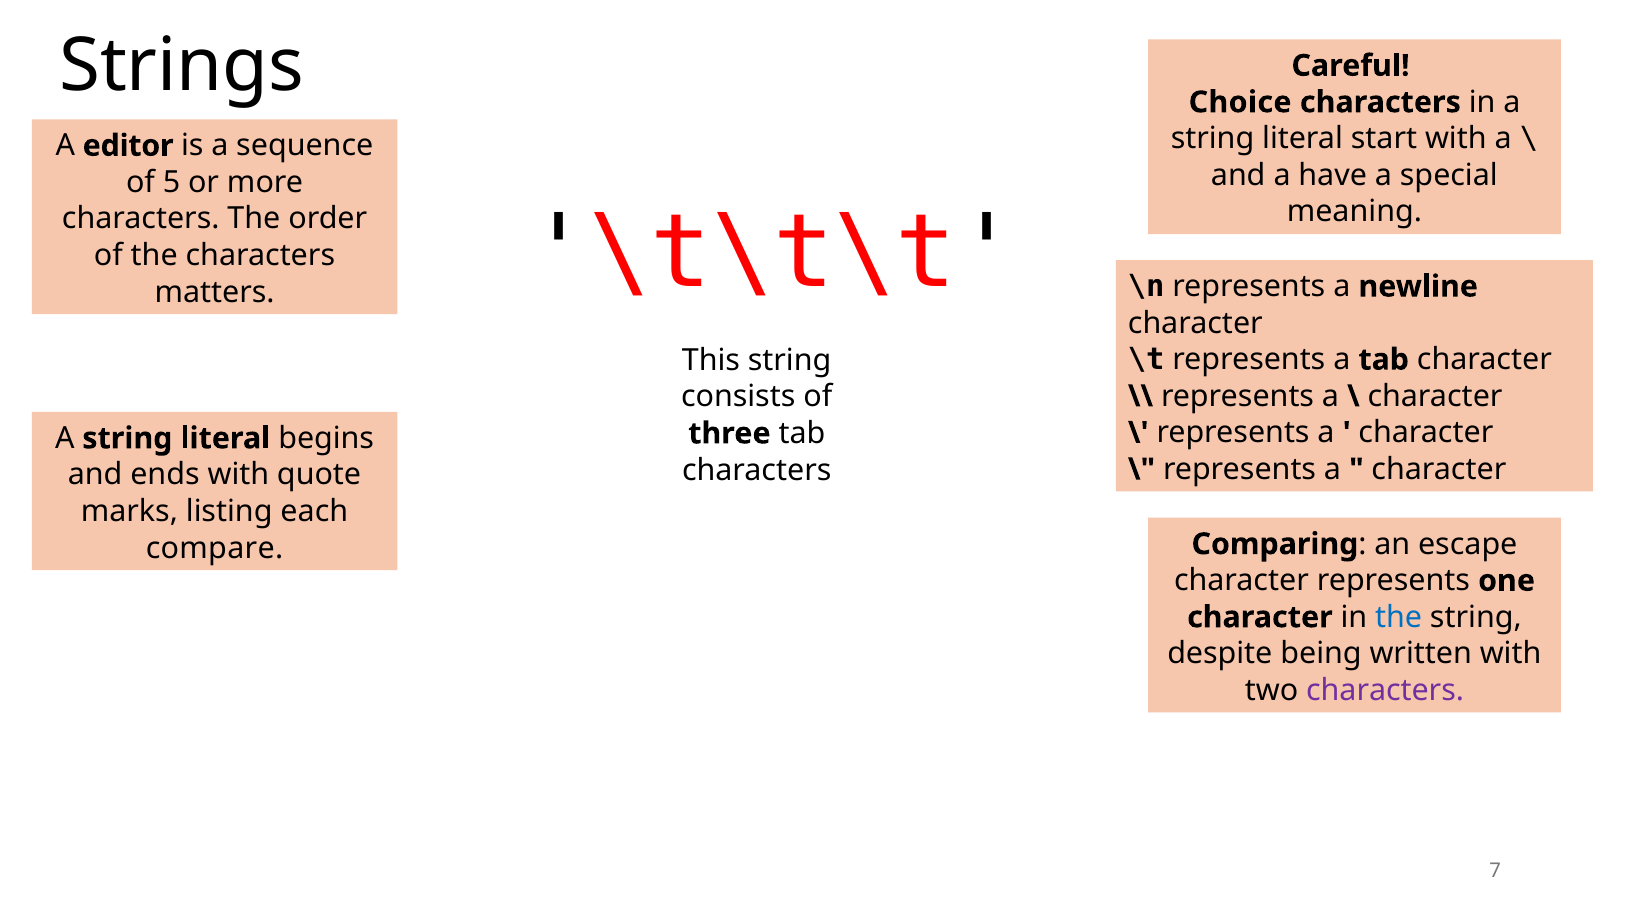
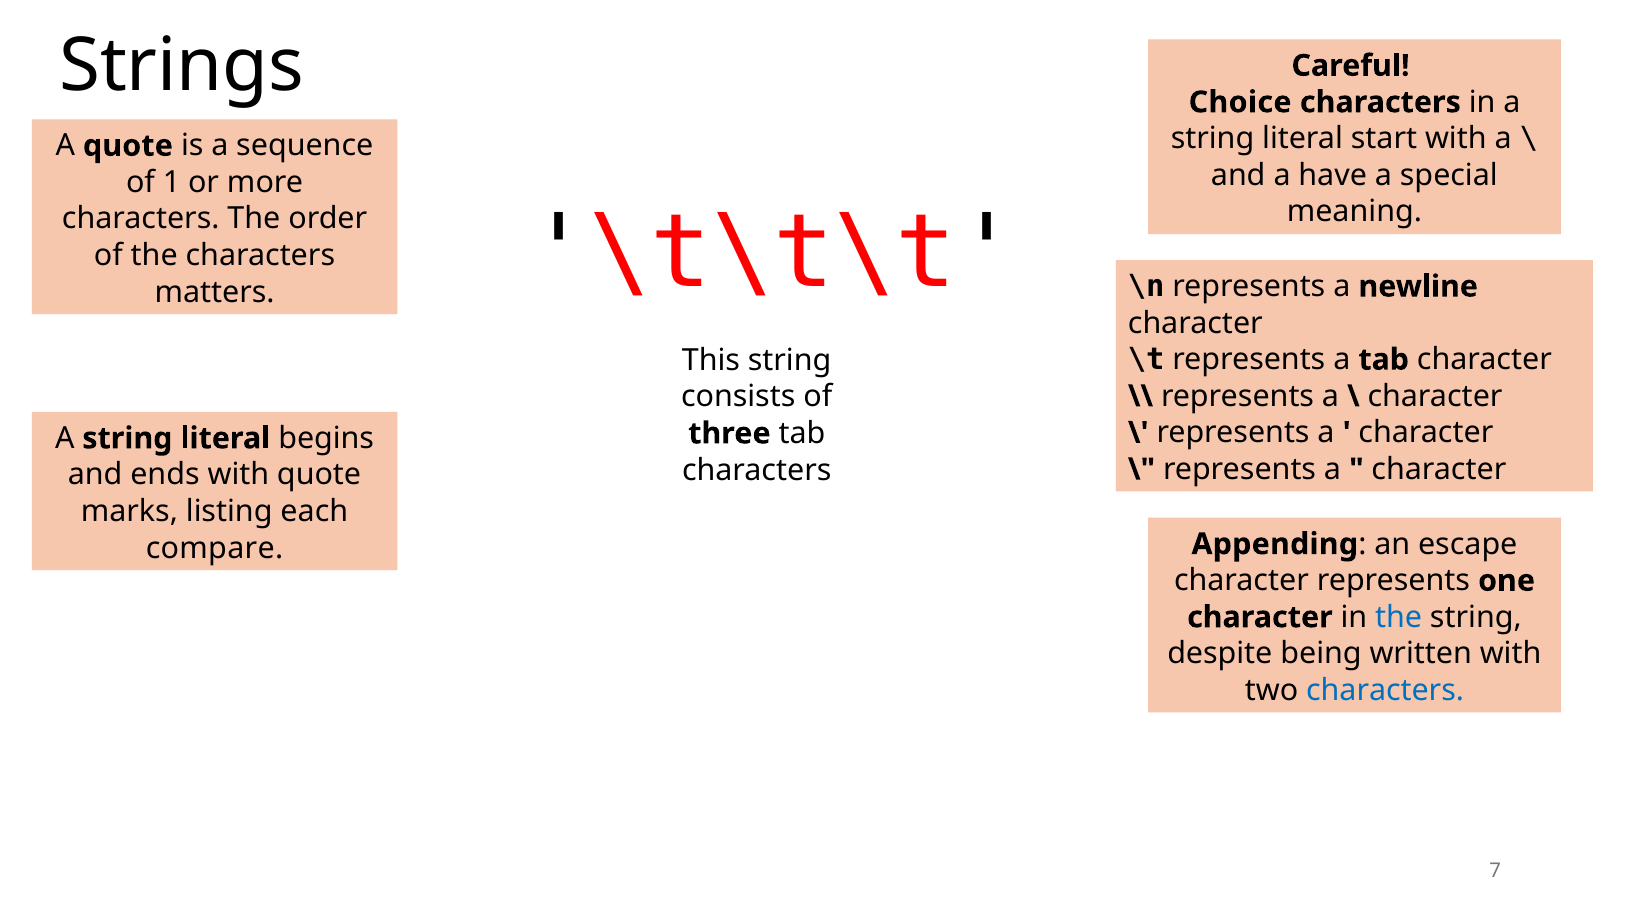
A editor: editor -> quote (128, 146)
5: 5 -> 1 (172, 182)
Comparing: Comparing -> Appending (1275, 544)
characters colour: purple -> blue (1385, 690)
